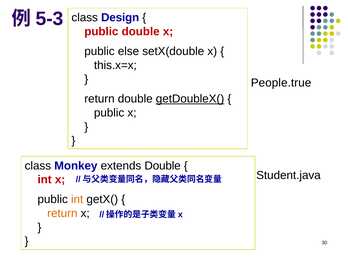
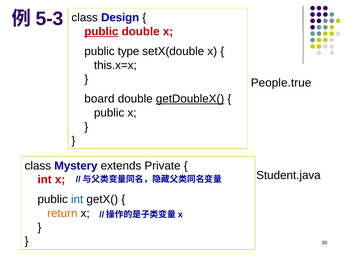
public underline: none -> present (101, 32)
else: else -> type (129, 51)
return: return -> board (99, 99)
Monkey: Monkey -> Mystery (76, 166)
extends Double: Double -> Private (163, 166)
int colour: orange -> blue (77, 199)
